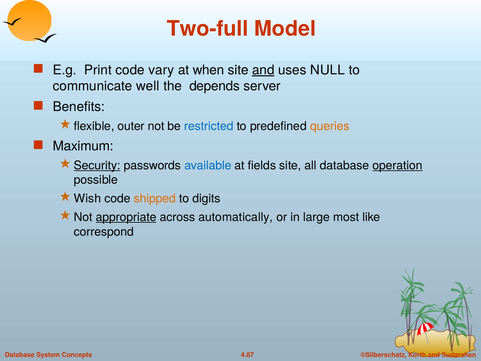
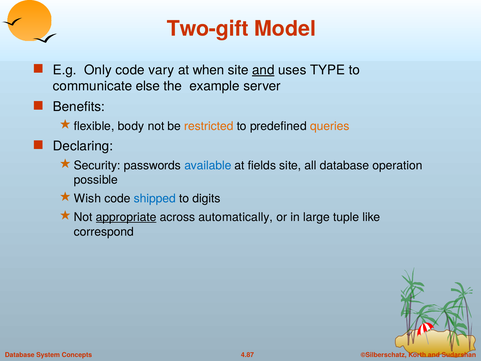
Two-full: Two-full -> Two-gift (208, 29)
Print: Print -> Only (98, 70)
NULL: NULL -> TYPE (328, 70)
well: well -> else (148, 86)
depends: depends -> example (215, 86)
outer: outer -> body (131, 126)
restricted colour: blue -> orange (209, 126)
Maximum: Maximum -> Declaring (83, 146)
Security underline: present -> none (97, 165)
operation underline: present -> none (398, 165)
shipped colour: orange -> blue (155, 199)
most: most -> tuple (346, 217)
